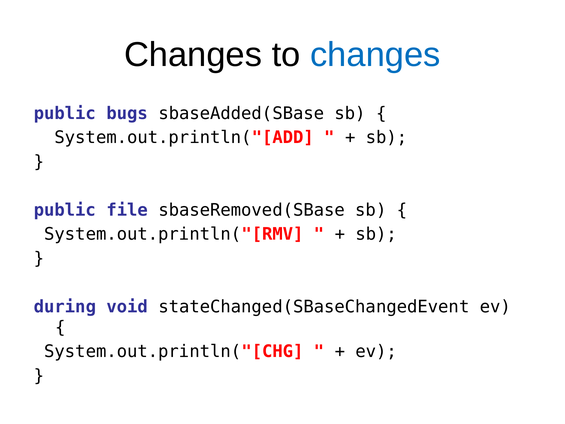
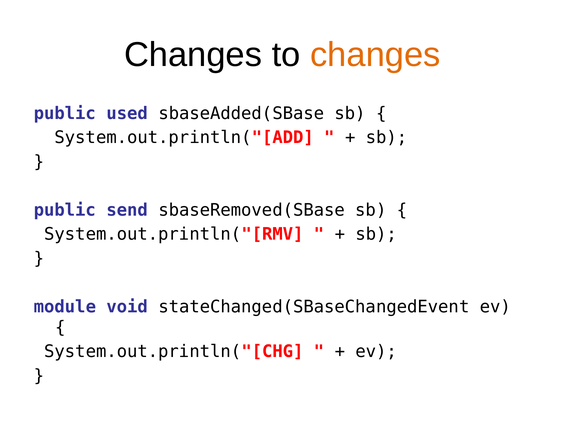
changes colour: blue -> orange (375, 55)
bugs: bugs -> used (127, 113)
file: file -> send (127, 210)
during: during -> module (65, 307)
